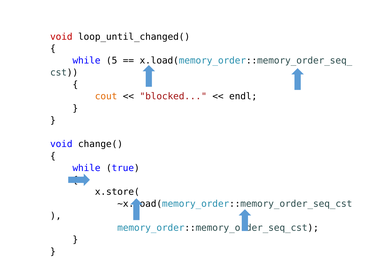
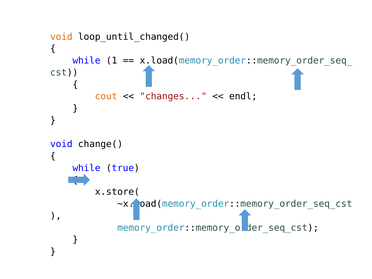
void colour: red -> orange (61, 37)
5: 5 -> 1 (112, 61)
blocked: blocked -> changes (173, 96)
